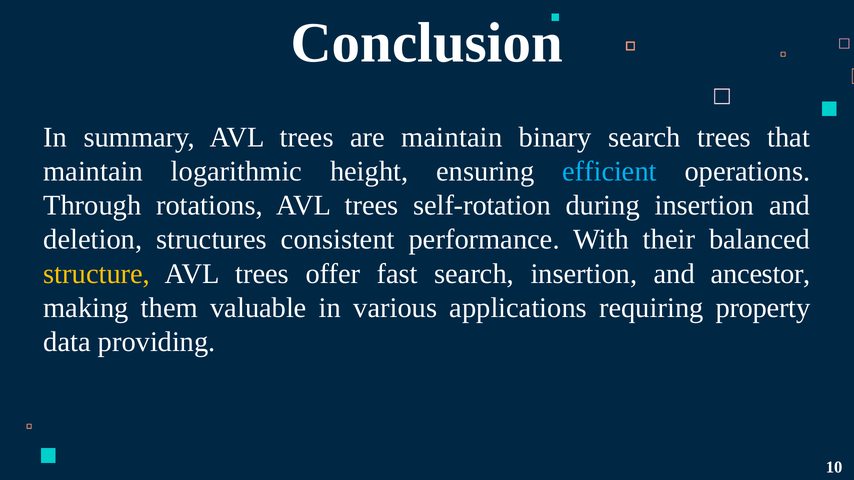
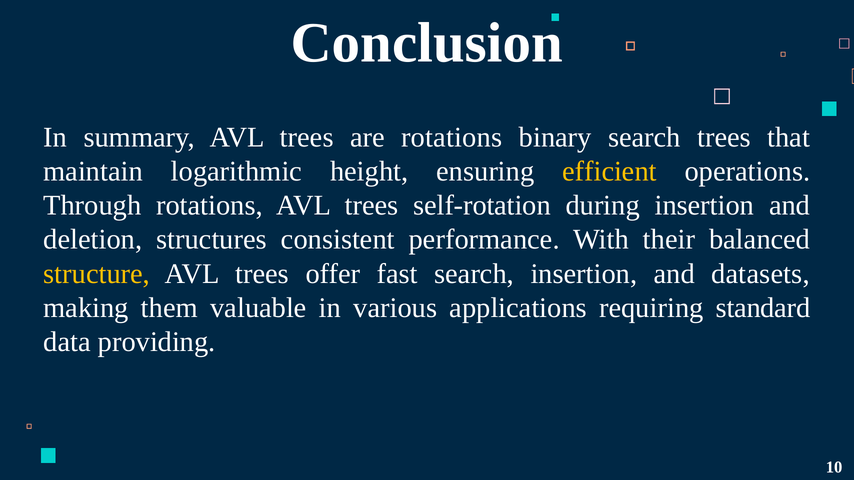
are maintain: maintain -> rotations (452, 137)
efficient colour: light blue -> yellow (609, 171)
ancestor: ancestor -> datasets (761, 274)
property: property -> standard (763, 308)
